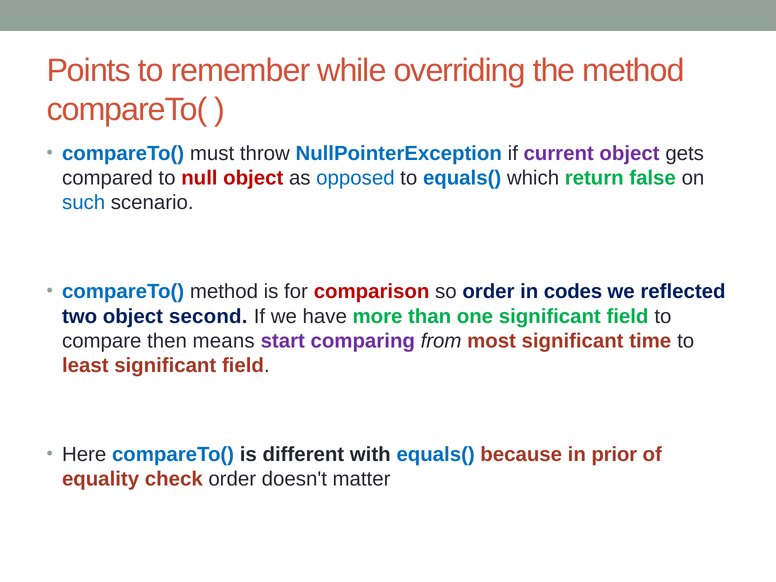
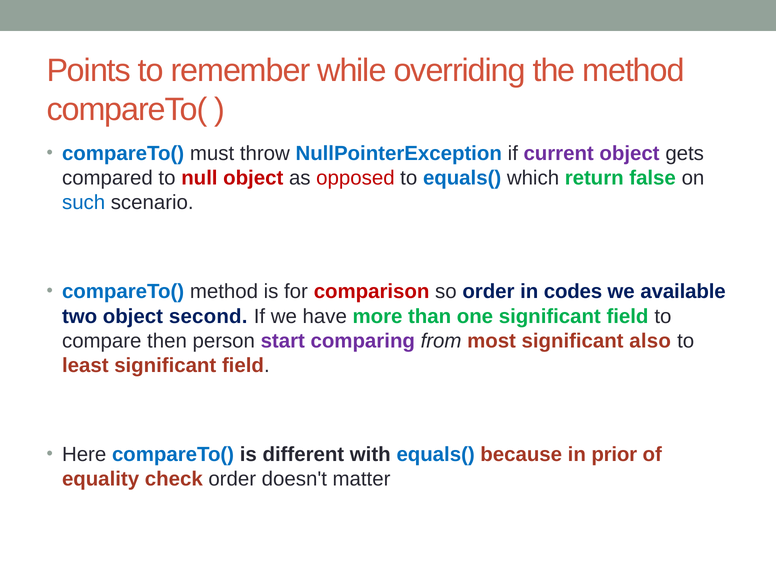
opposed colour: blue -> red (355, 178)
reflected: reflected -> available (683, 292)
means: means -> person (224, 341)
time: time -> also (650, 341)
